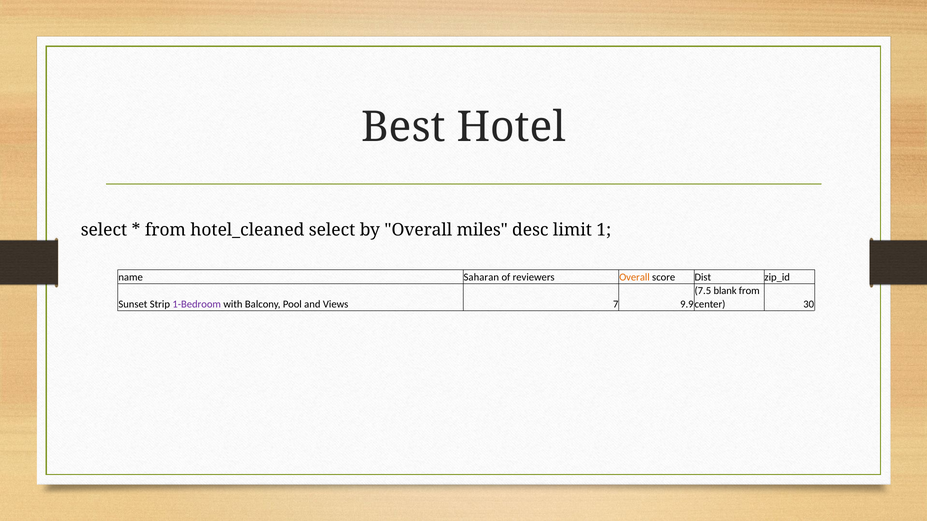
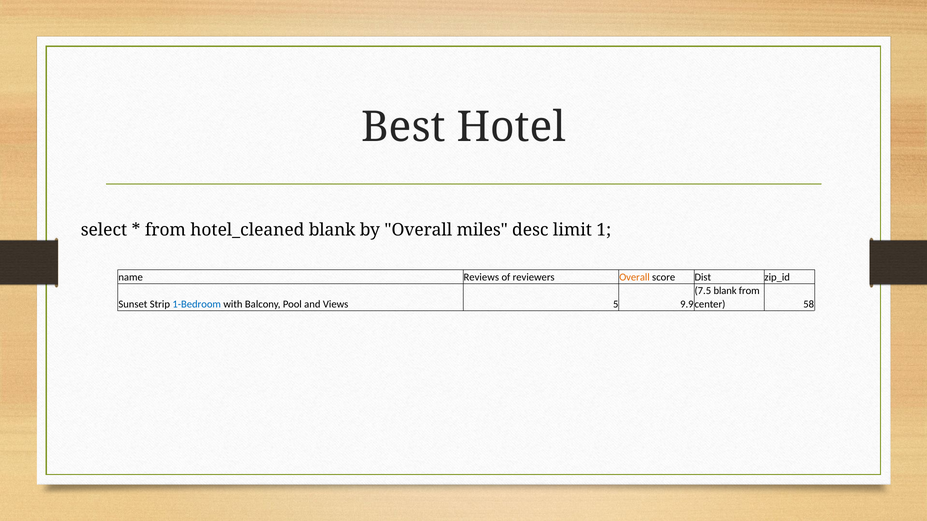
hotel_cleaned select: select -> blank (332, 230)
Saharan: Saharan -> Reviews (481, 278)
1-Bedroom colour: purple -> blue (197, 304)
7: 7 -> 5 (616, 304)
30: 30 -> 58 (809, 304)
